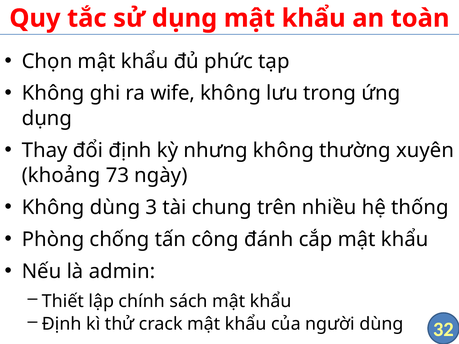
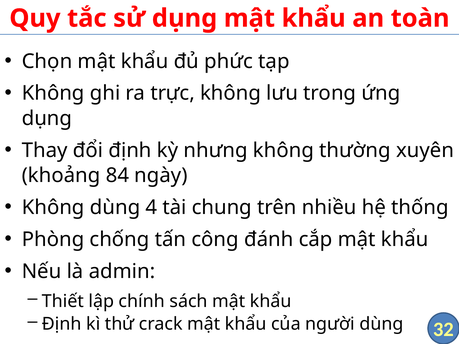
wife: wife -> trực (173, 93)
73: 73 -> 84 (117, 176)
3: 3 -> 4 (151, 208)
